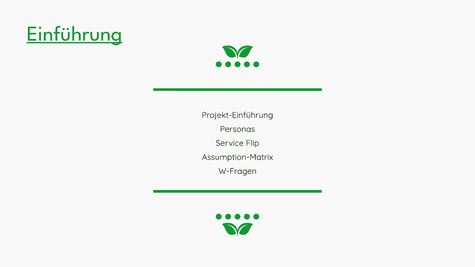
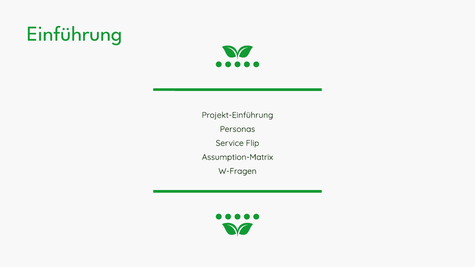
Einführung underline: present -> none (74, 34)
